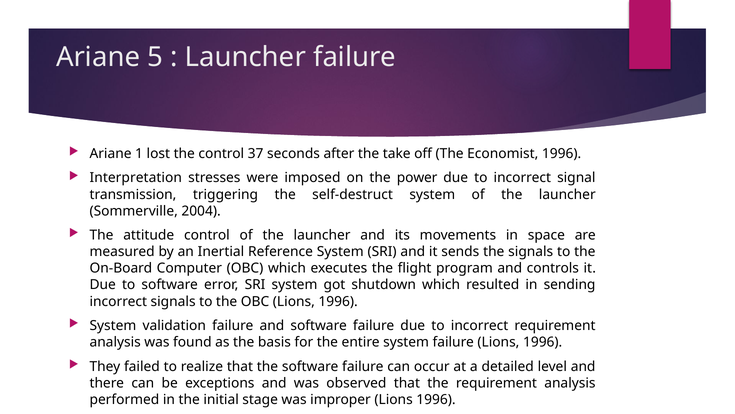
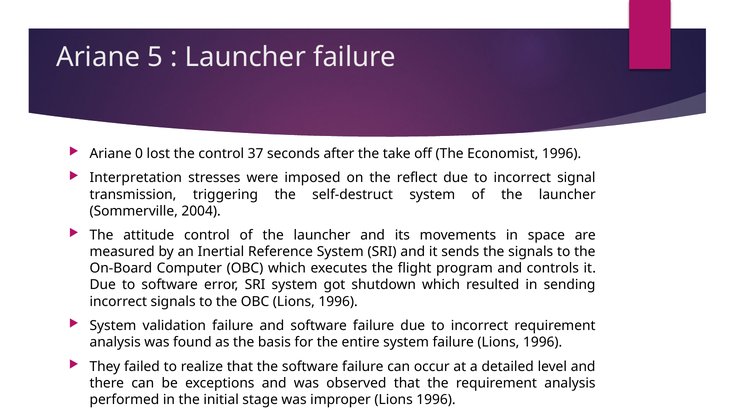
1: 1 -> 0 (139, 153)
power: power -> reflect (417, 178)
